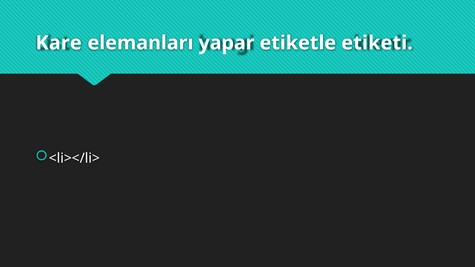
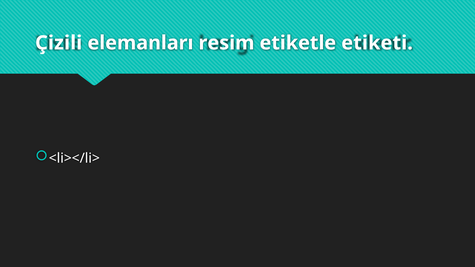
Kare: Kare -> Çizili (59, 43)
yapar: yapar -> resim (226, 43)
